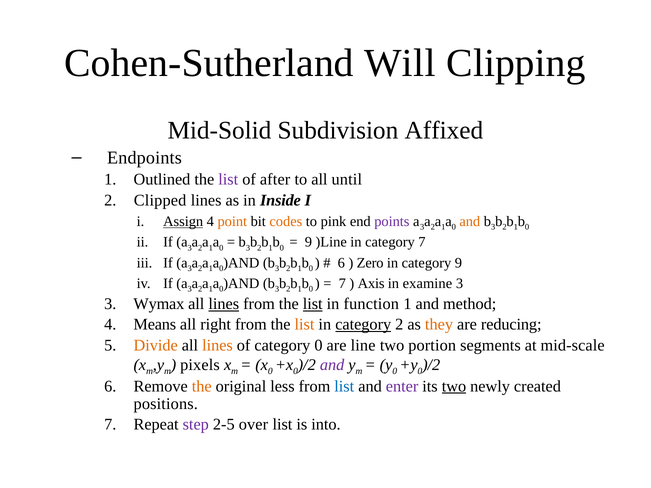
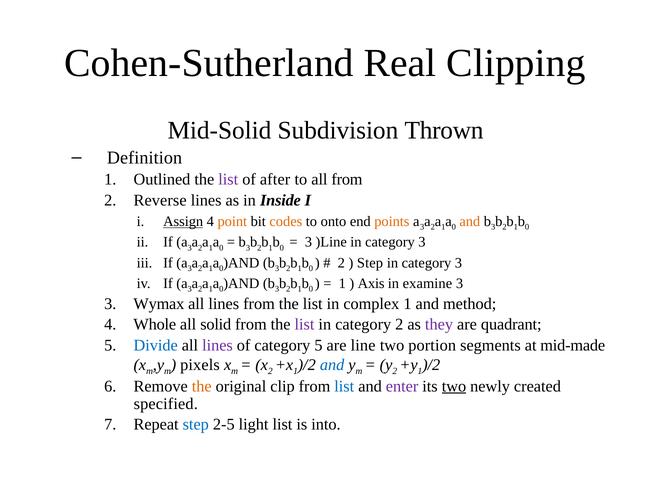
Will: Will -> Real (400, 63)
Affixed: Affixed -> Thrown (444, 131)
Endpoints: Endpoints -> Definition (144, 158)
all until: until -> from (347, 180)
Clipped: Clipped -> Reverse (160, 200)
pink: pink -> onto (334, 222)
points colour: purple -> orange (392, 222)
9: 9 -> 3 (308, 242)
)Line in category 7: 7 -> 3 (422, 242)
6: 6 -> 2 (341, 263)
Zero: Zero -> Step (370, 263)
9: 9 -> 3 (458, 263)
7: 7 -> 1 (342, 284)
lines underline: present -> none (224, 304)
list underline: present -> none (313, 304)
function: function -> complex (371, 304)
Means: Means -> Whole (155, 325)
right: right -> solid (216, 325)
list colour: orange -> purple (305, 325)
category underline: present -> none (363, 325)
they colour: orange -> purple (439, 325)
reducing: reducing -> quadrant (511, 325)
Divide colour: orange -> blue (156, 346)
lines colour: orange -> purple (217, 346)
category 0: 0 -> 5 (319, 346)
mid-scale: mid-scale -> mid-made (573, 346)
0: 0 -> 2 (270, 371)
0: 0 -> 1 (295, 371)
and colour: purple -> blue (332, 365)
0: 0 -> 2 (395, 371)
0: 0 -> 1 (420, 371)
less: less -> clip (282, 386)
positions: positions -> specified (166, 404)
step colour: purple -> blue (196, 425)
over: over -> light (254, 425)
